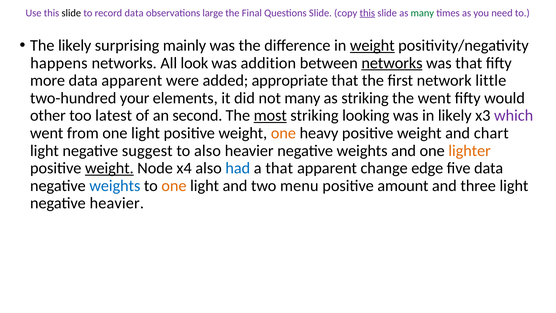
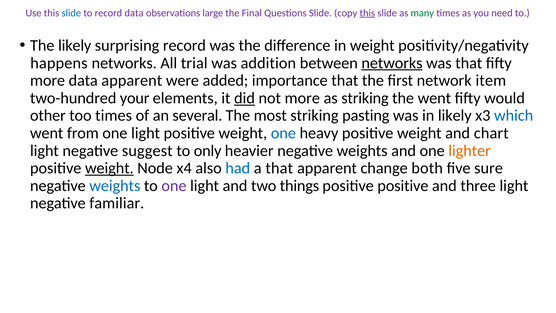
slide colour: black -> blue (71, 13)
surprising mainly: mainly -> record (184, 45)
weight underline: present -> none (372, 45)
look: look -> trial (194, 63)
appropriate: appropriate -> importance (290, 80)
little: little -> item (491, 80)
did underline: none -> present (245, 98)
not many: many -> more (302, 98)
too latest: latest -> times (114, 115)
second: second -> several (197, 115)
most underline: present -> none (270, 115)
looking: looking -> pasting (366, 115)
which colour: purple -> blue (514, 115)
one colour: orange -> blue (283, 133)
to also: also -> only (208, 151)
edge: edge -> both (427, 168)
five data: data -> sure (489, 168)
one colour: orange -> purple (174, 186)
menu: menu -> things (299, 186)
positive amount: amount -> positive (403, 186)
negative heavier: heavier -> familiar (117, 203)
